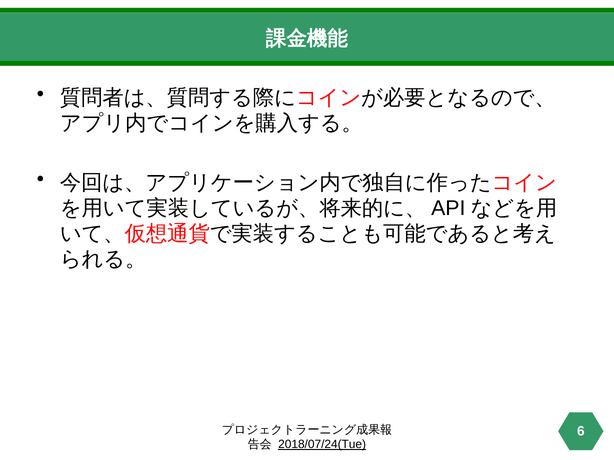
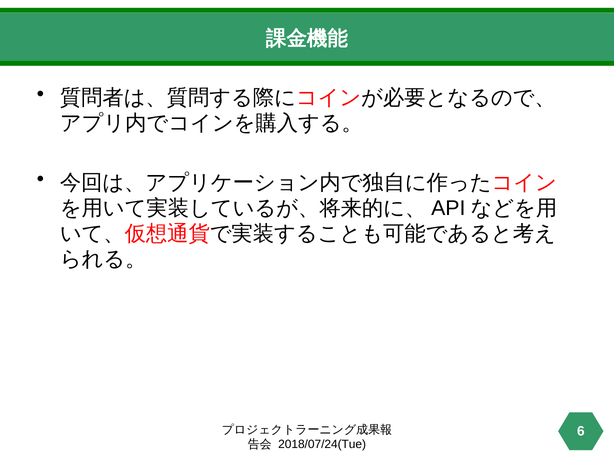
2018/07/24(Tue underline: present -> none (322, 445)
